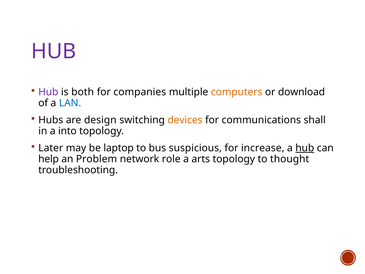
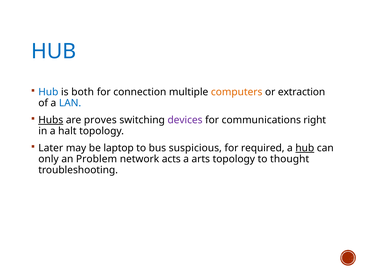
HUB colour: purple -> blue (54, 51)
Hub colour: purple -> blue (48, 92)
companies: companies -> connection (140, 92)
download: download -> extraction (302, 92)
Hubs underline: none -> present (51, 120)
design: design -> proves (100, 120)
devices colour: orange -> purple (185, 120)
shall: shall -> right (315, 120)
into: into -> halt (67, 131)
increase: increase -> required (263, 148)
help: help -> only (48, 159)
role: role -> acts (171, 159)
